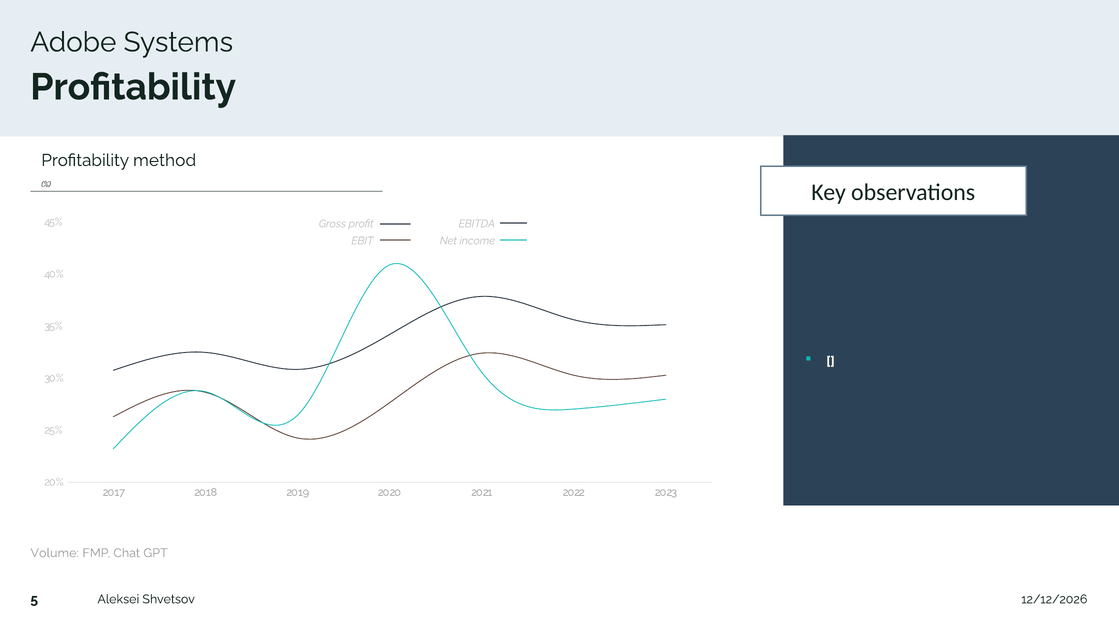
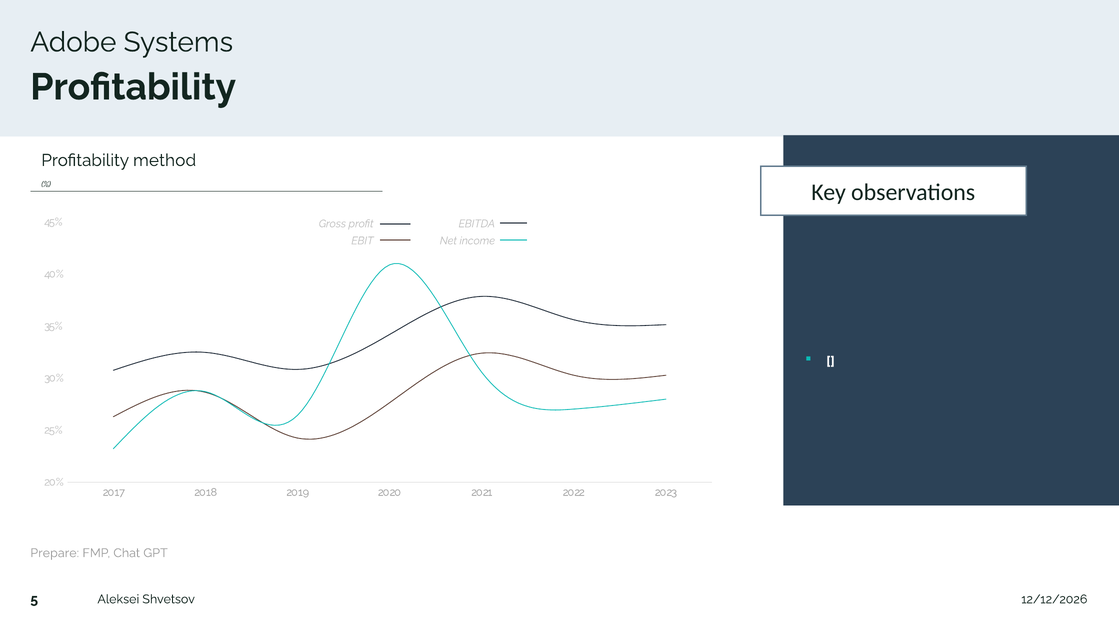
Volume: Volume -> Prepare (55, 553)
